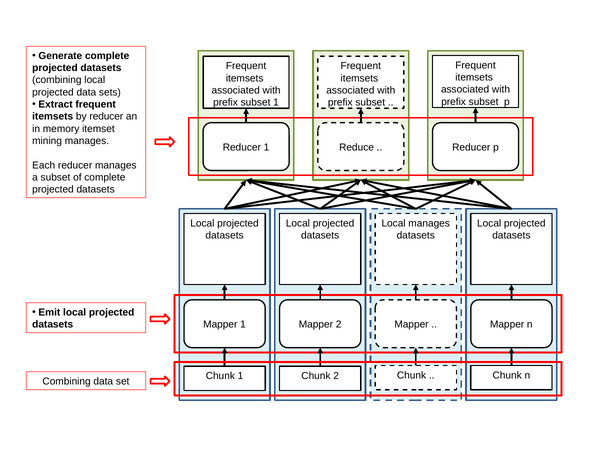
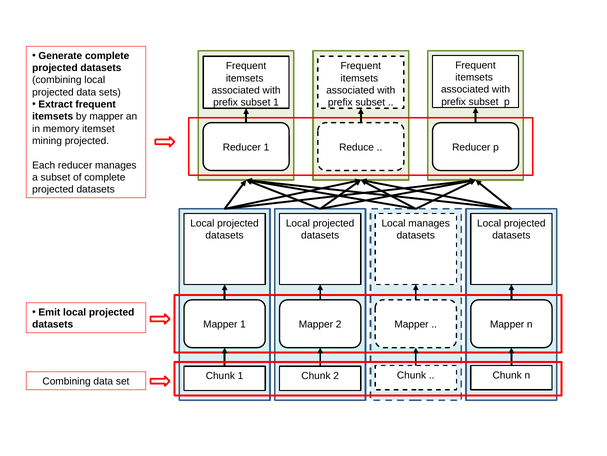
by reducer: reducer -> mapper (106, 116)
mining manages: manages -> projected (87, 141)
